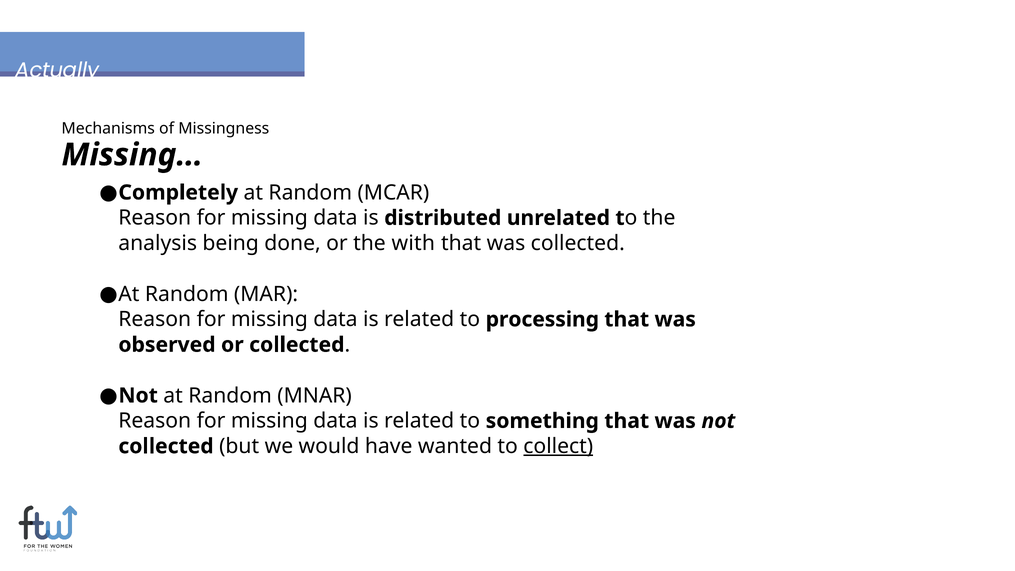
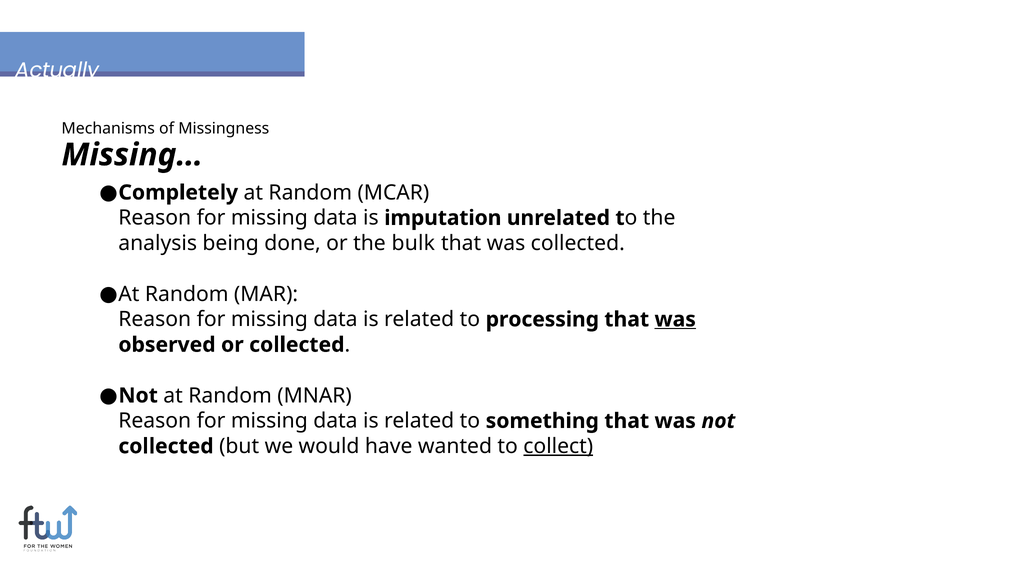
distributed: distributed -> imputation (443, 218)
with: with -> bulk (413, 243)
was underline: none -> present (675, 319)
